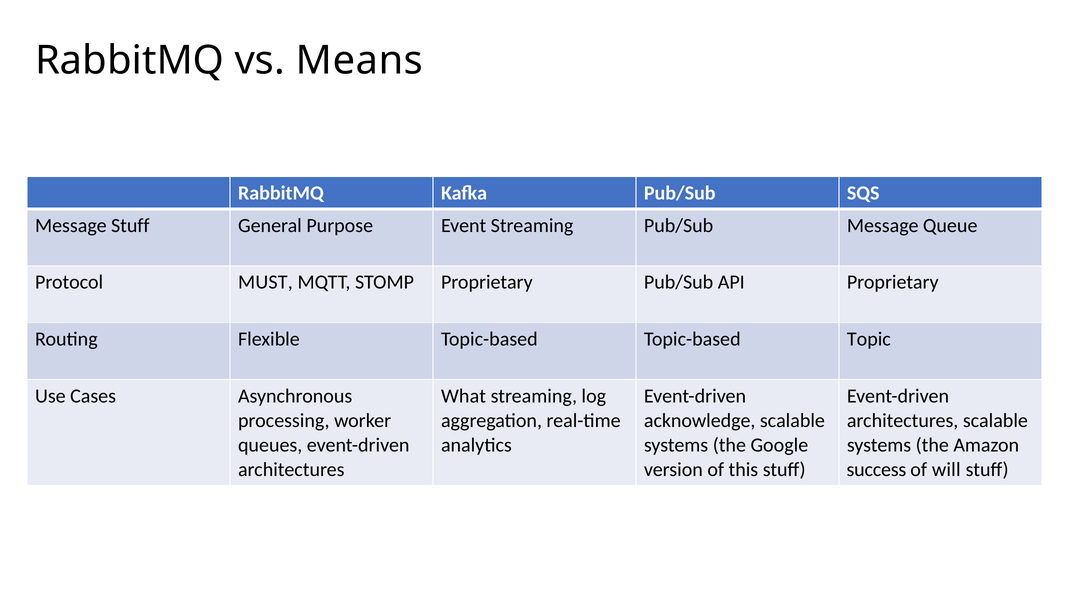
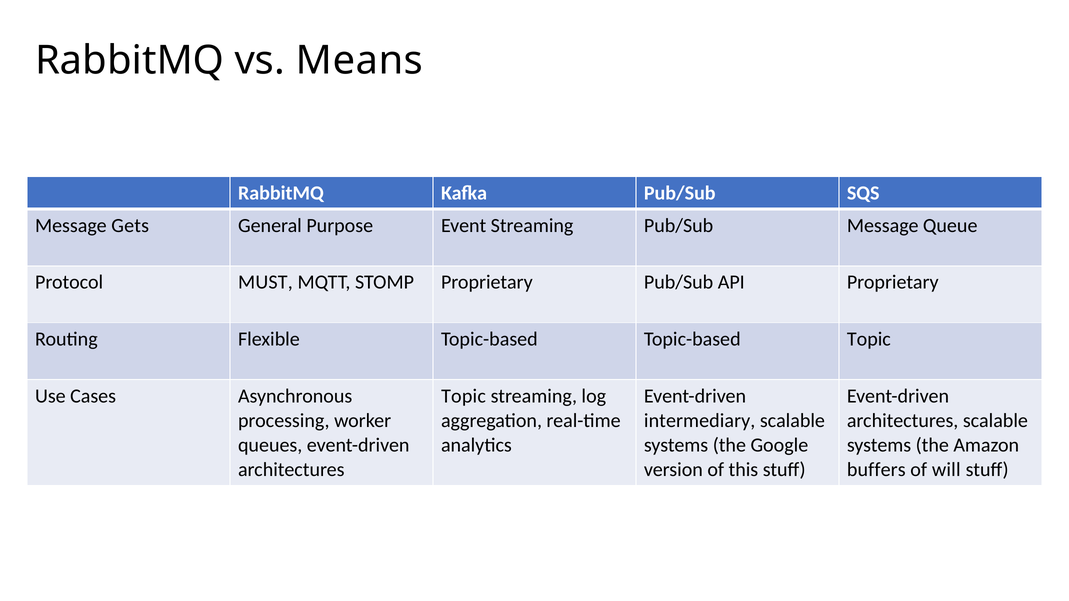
Message Stuff: Stuff -> Gets (130, 226)
What: What -> Topic (464, 396)
acknowledge: acknowledge -> intermediary (700, 421)
success: success -> buffers (876, 470)
